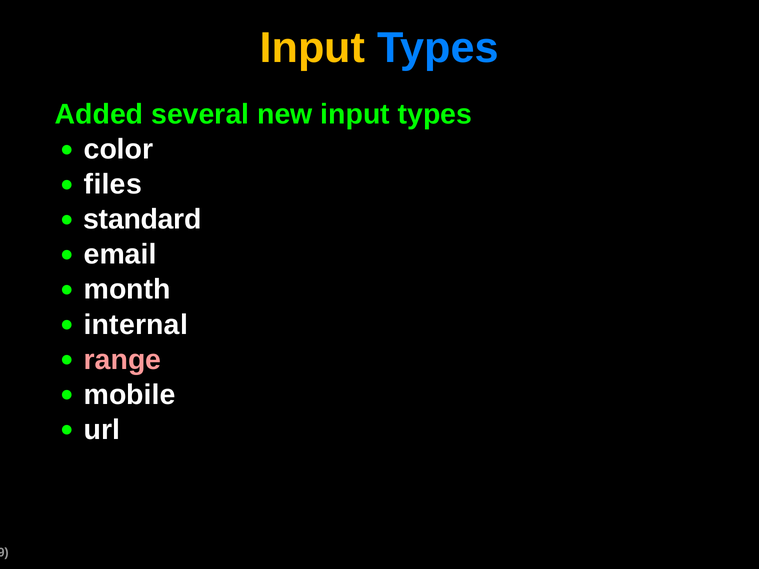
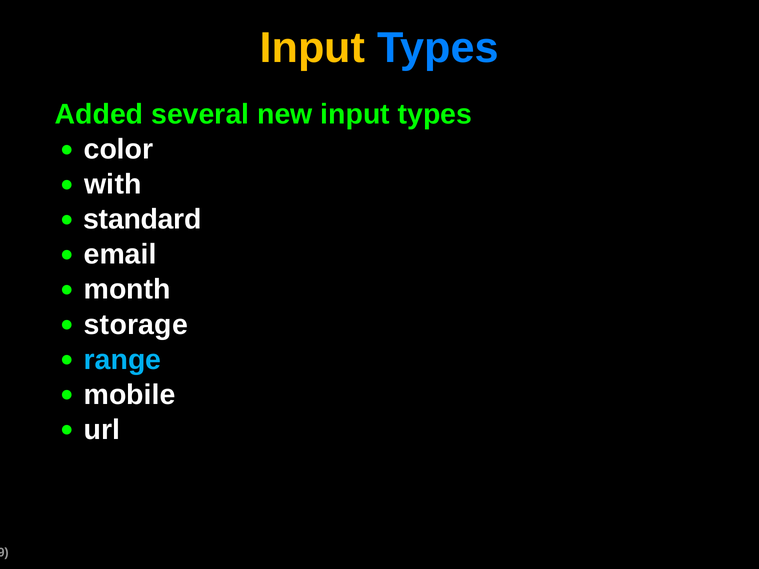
files: files -> with (113, 185)
internal: internal -> storage (136, 325)
range colour: pink -> light blue (123, 360)
